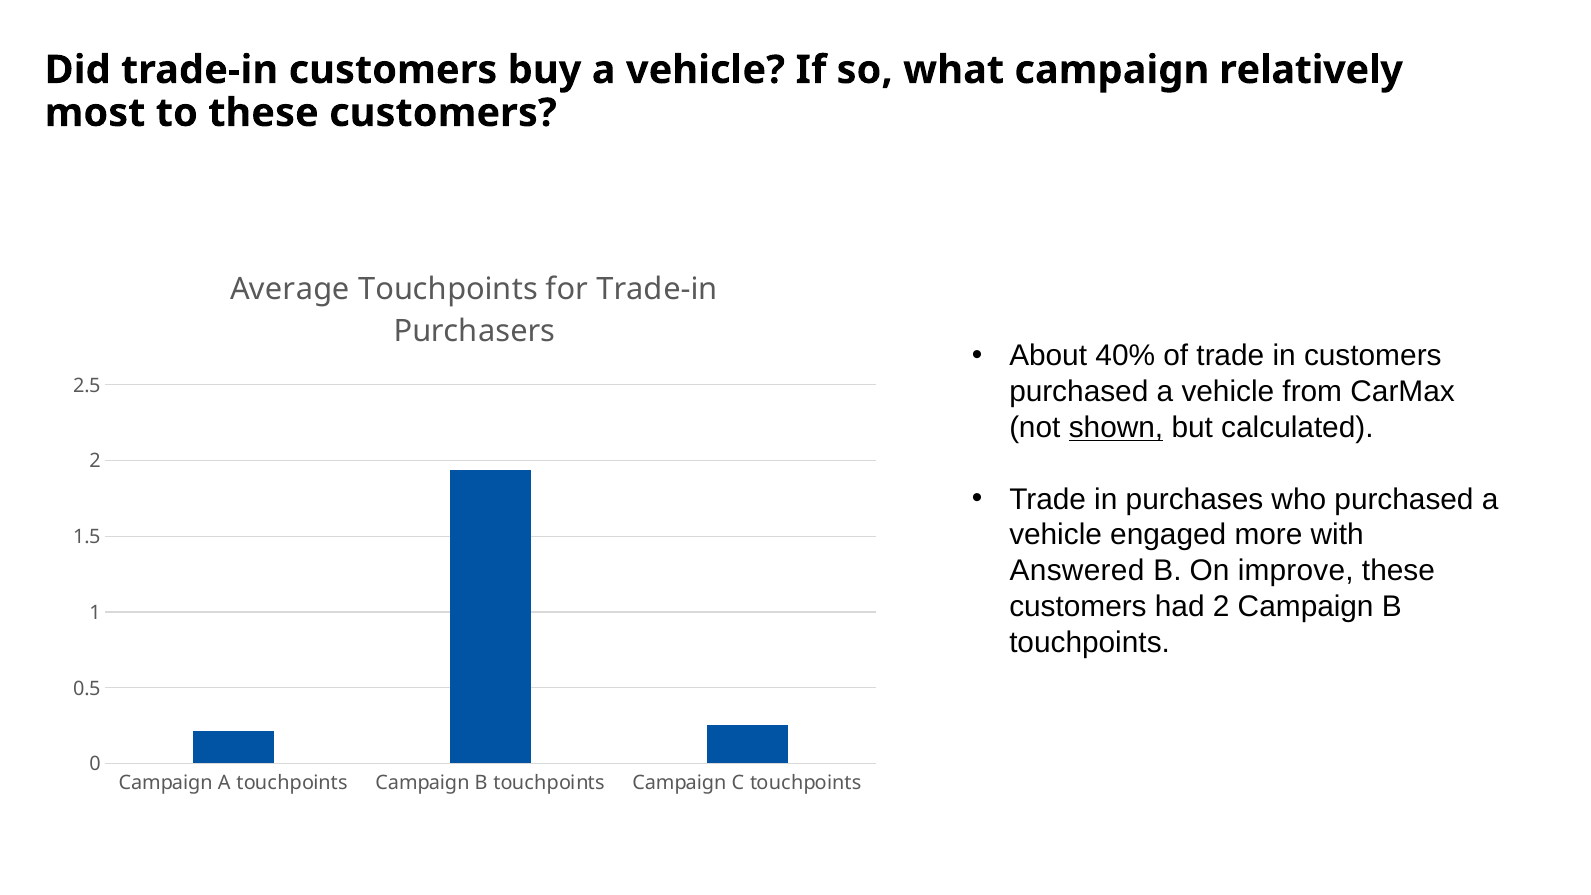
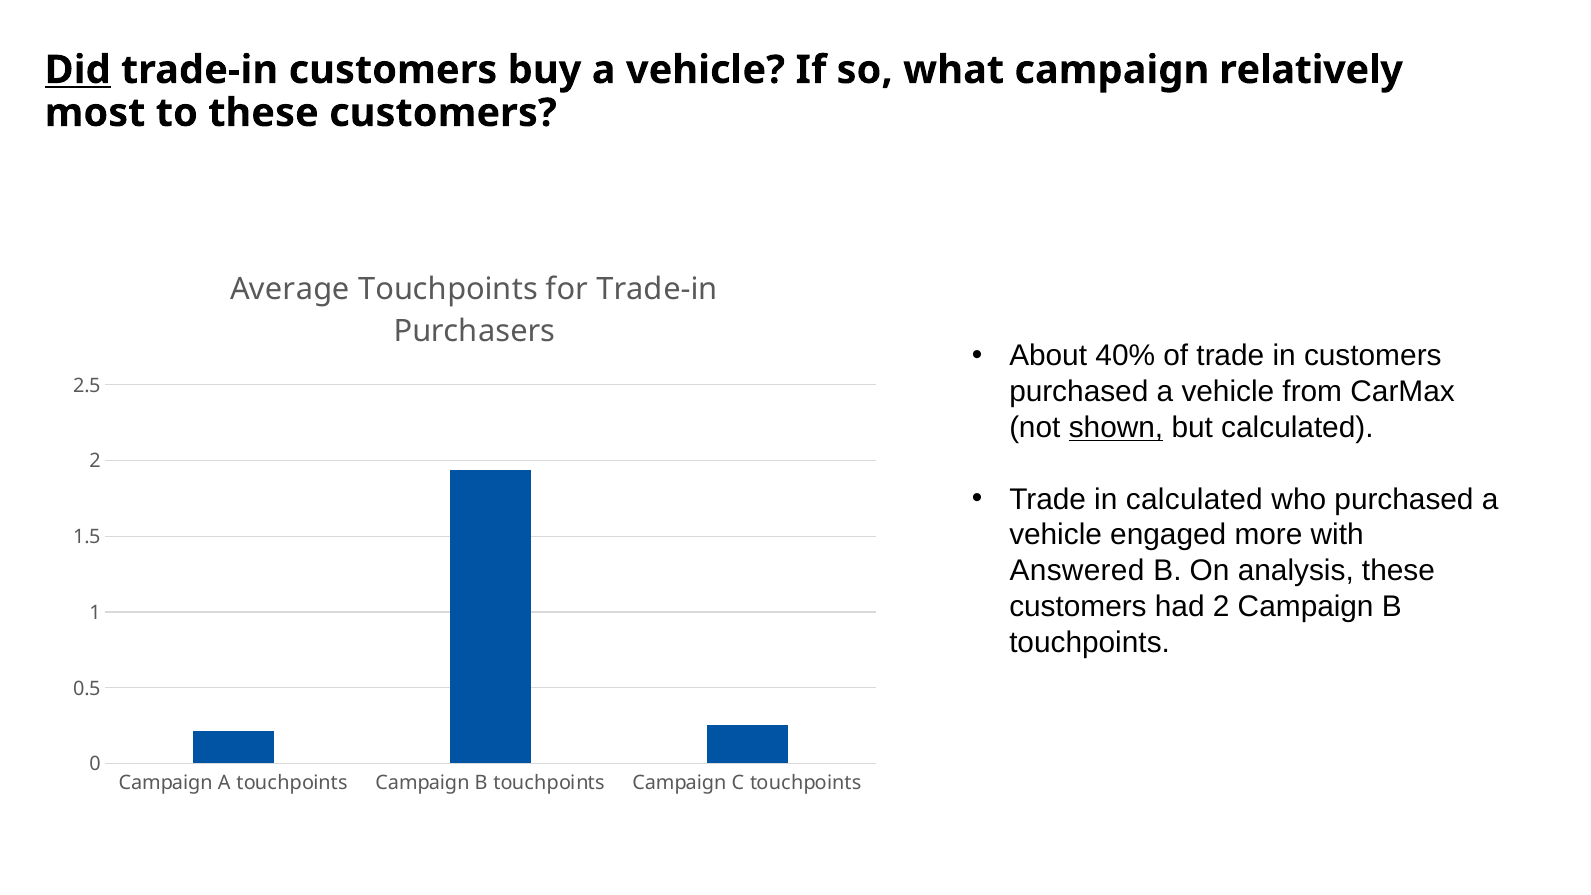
Did underline: none -> present (78, 70)
in purchases: purchases -> calculated (1194, 499)
improve: improve -> analysis (1296, 571)
